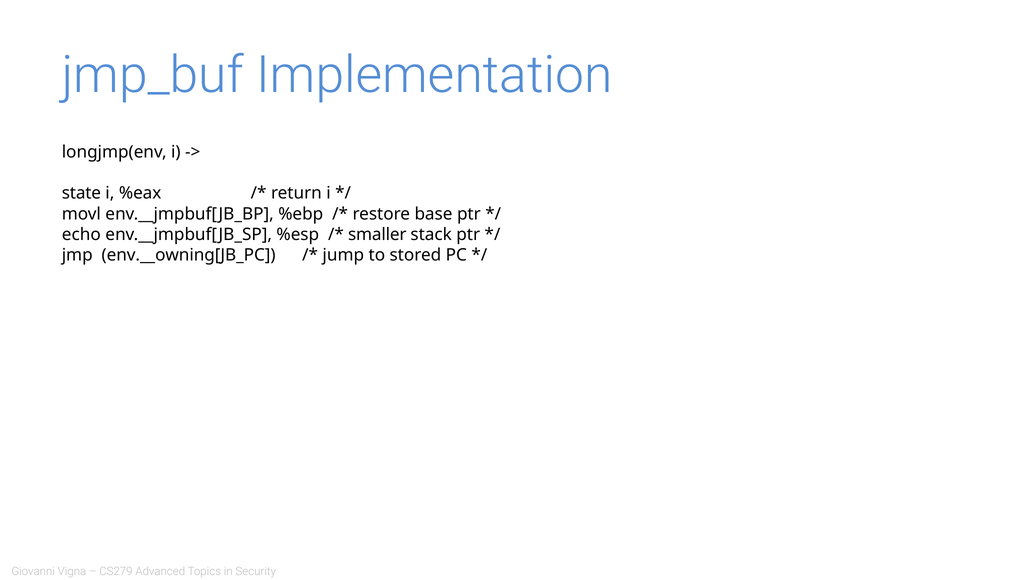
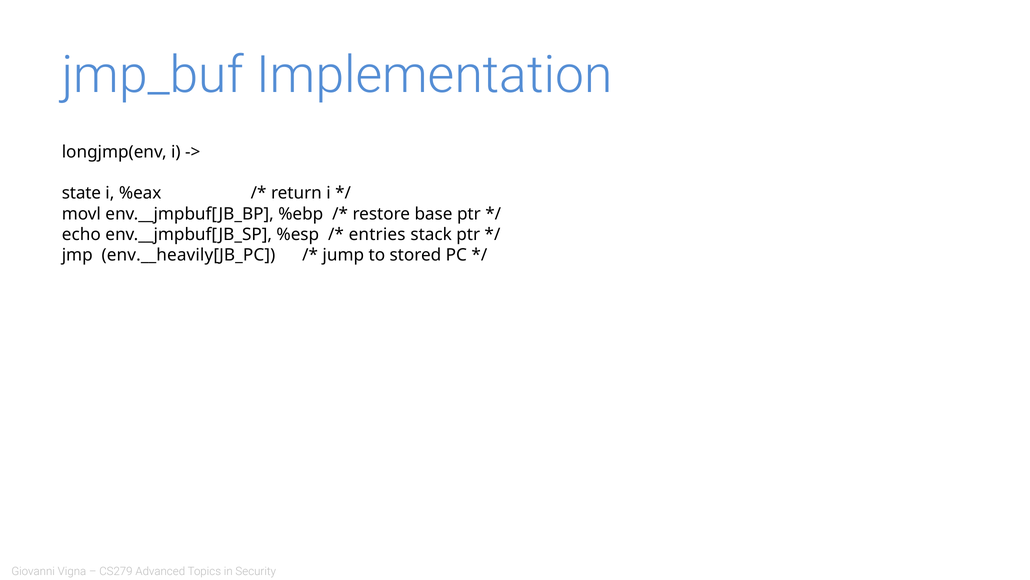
smaller: smaller -> entries (377, 234)
env.__owning[JB_PC: env.__owning[JB_PC -> env.__heavily[JB_PC (188, 255)
